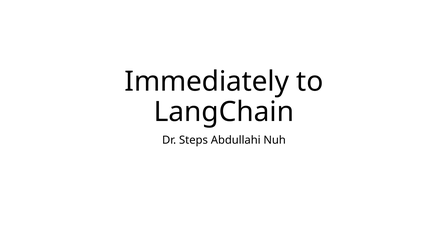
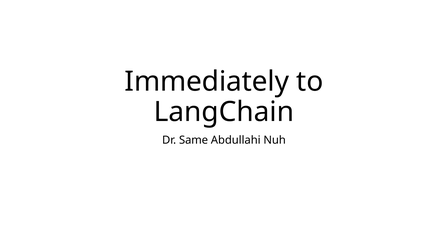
Steps: Steps -> Same (194, 140)
